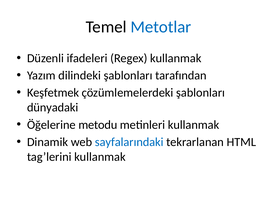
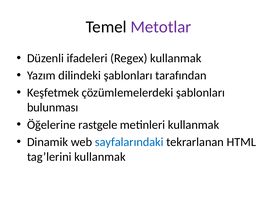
Metotlar colour: blue -> purple (161, 27)
dünyadaki: dünyadaki -> bulunması (53, 107)
metodu: metodu -> rastgele (98, 125)
